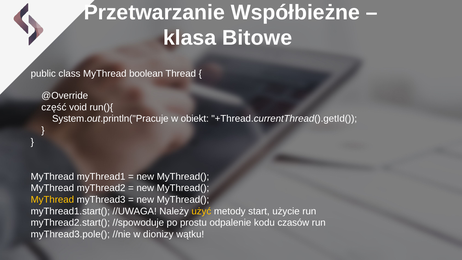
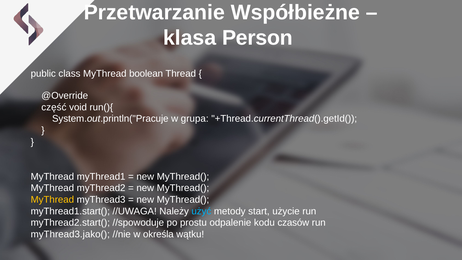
Bitowe: Bitowe -> Person (257, 38)
obiekt: obiekt -> grupa (195, 119)
użyć colour: yellow -> light blue (201, 211)
myThread3.pole(: myThread3.pole( -> myThread3.jako( (70, 234)
dionizy: dionizy -> określa (158, 234)
